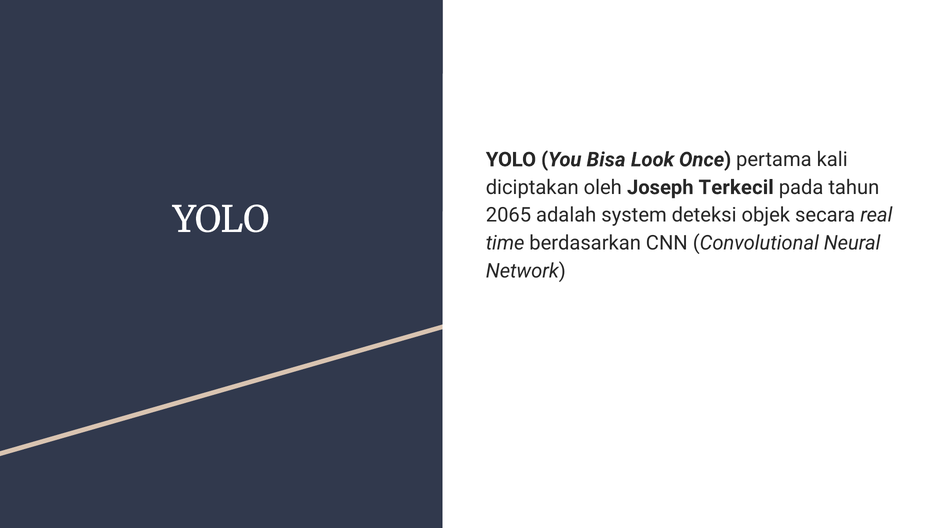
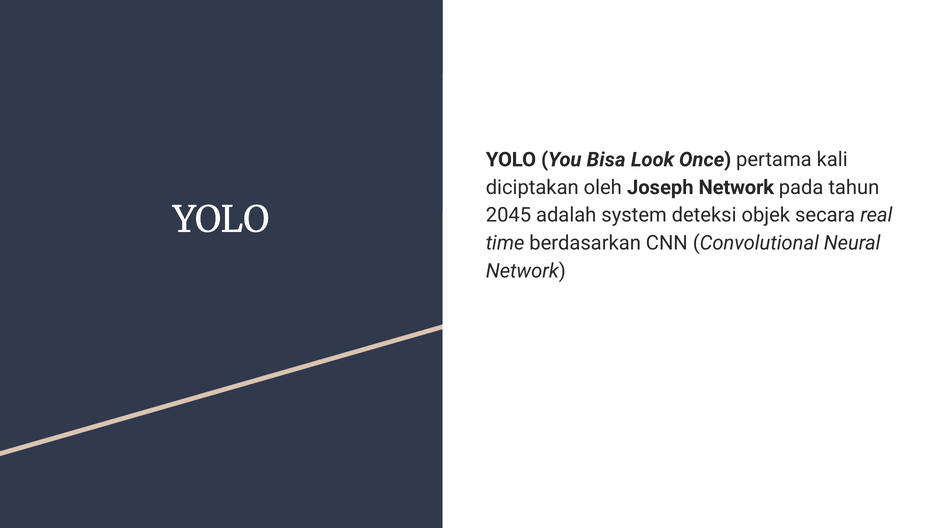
Joseph Terkecil: Terkecil -> Network (736, 187)
2065: 2065 -> 2045 (509, 215)
